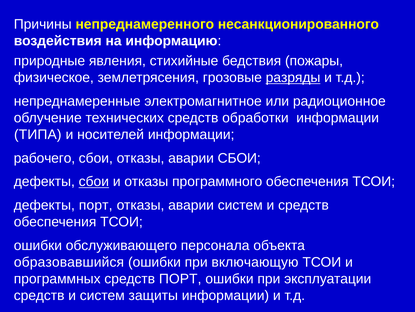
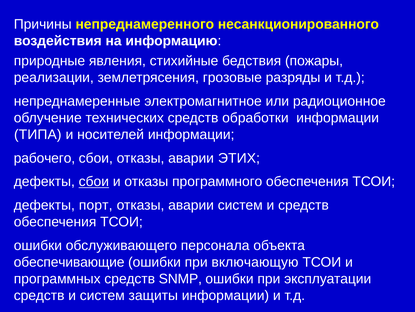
физическое: физическое -> реализации (54, 78)
разряды underline: present -> none (293, 78)
аварии СБОИ: СБОИ -> ЭТИХ (239, 158)
образовавшийся: образовавшийся -> обеспечивающие (69, 262)
средств ПОРТ: ПОРТ -> SNMP (180, 278)
